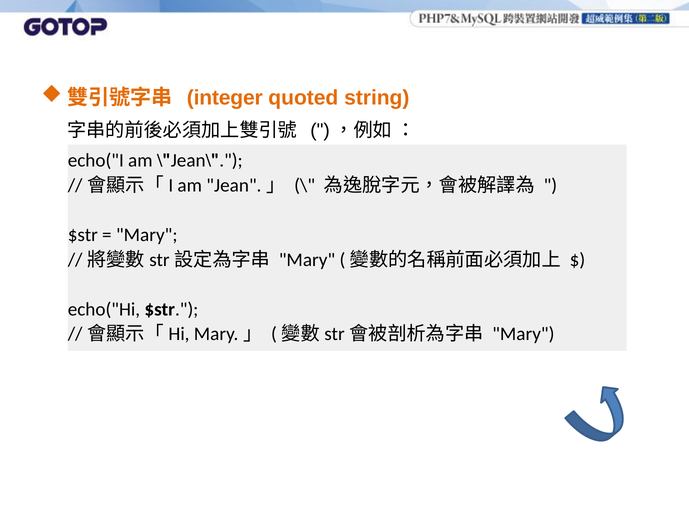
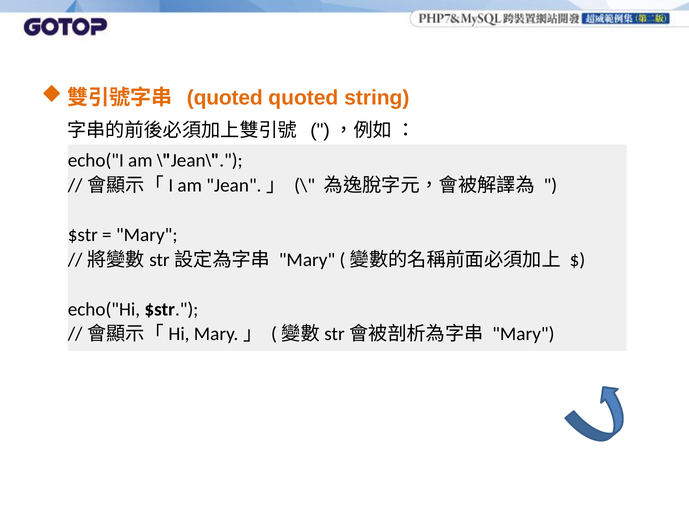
integer: integer -> quoted (225, 98)
